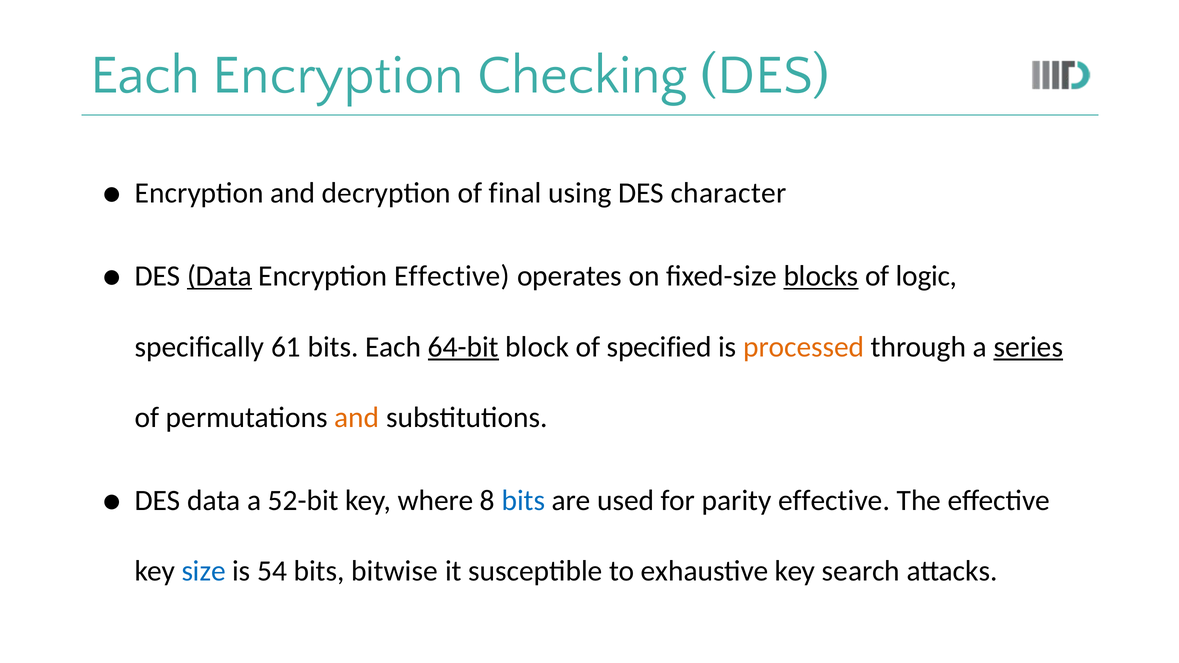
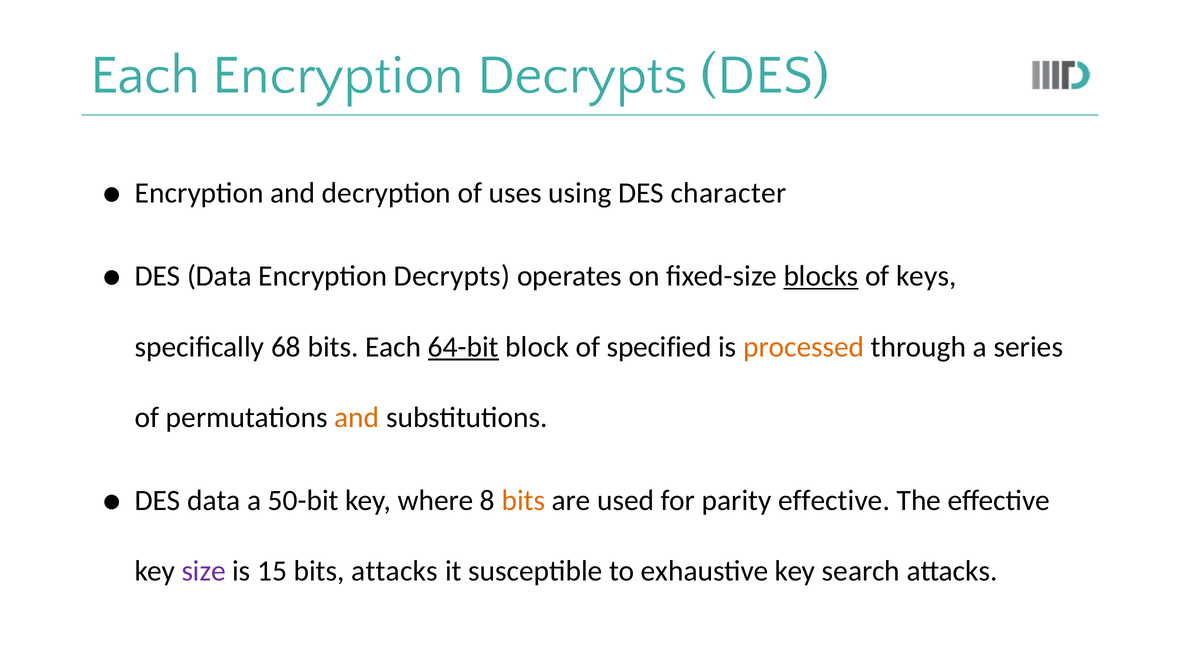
Checking: Checking -> Decrypts (582, 75)
final: final -> uses (515, 193)
Data underline: present -> none (220, 276)
Effective: Effective -> Decrypts (452, 276)
logic: logic -> keys (926, 276)
61: 61 -> 68 (286, 347)
series underline: present -> none (1028, 347)
52-bit: 52-bit -> 50-bit (303, 501)
bits colour: blue -> orange (523, 501)
size colour: blue -> purple (204, 571)
54: 54 -> 15 (272, 571)
bits bitwise: bitwise -> attacks (395, 571)
